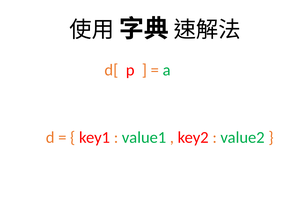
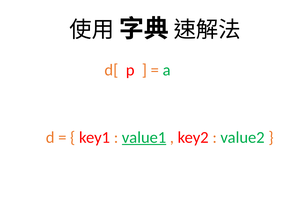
value1 underline: none -> present (144, 138)
